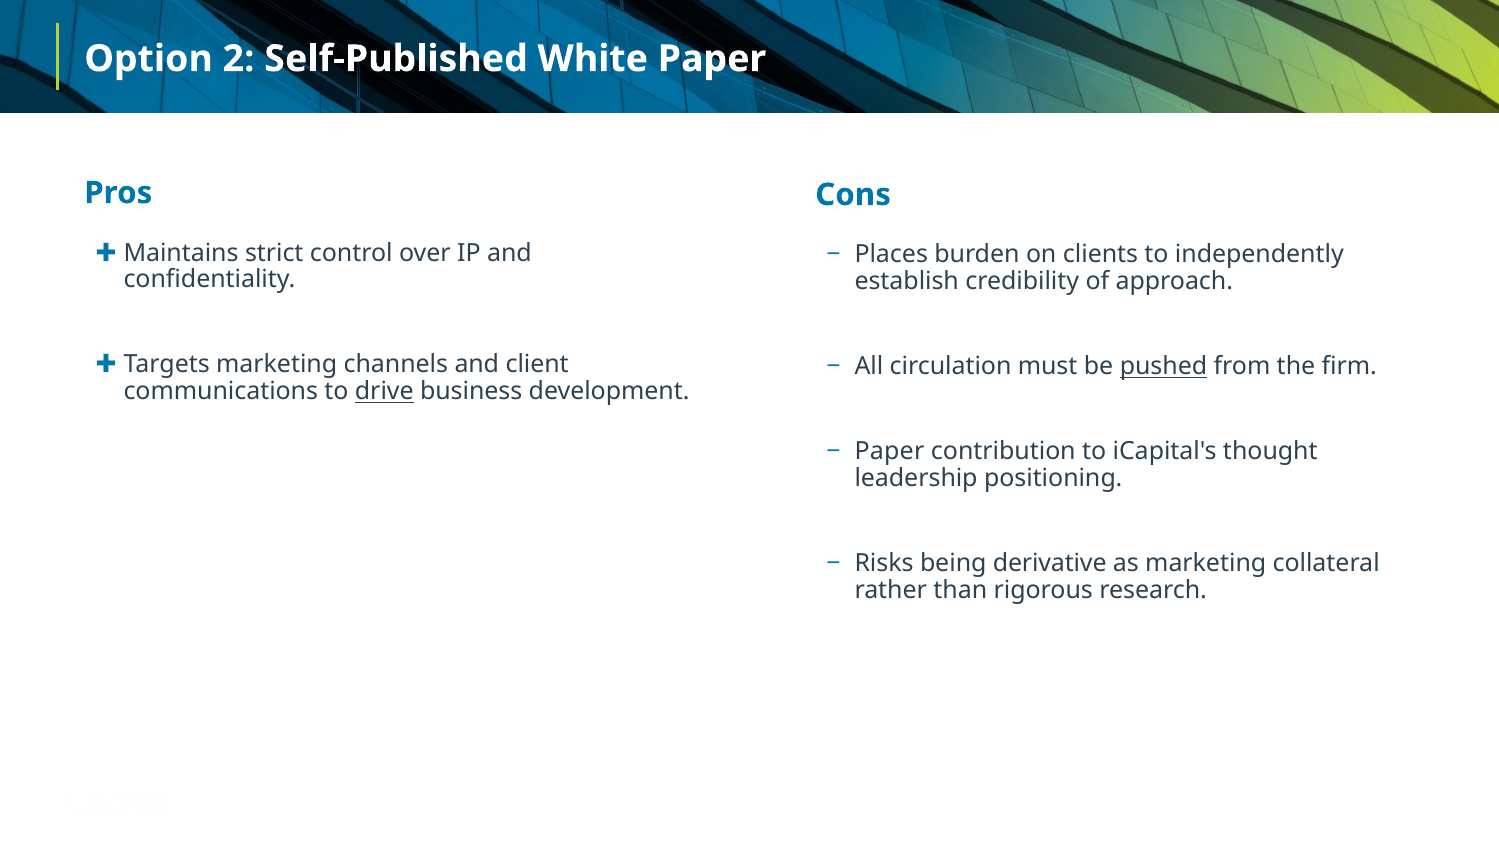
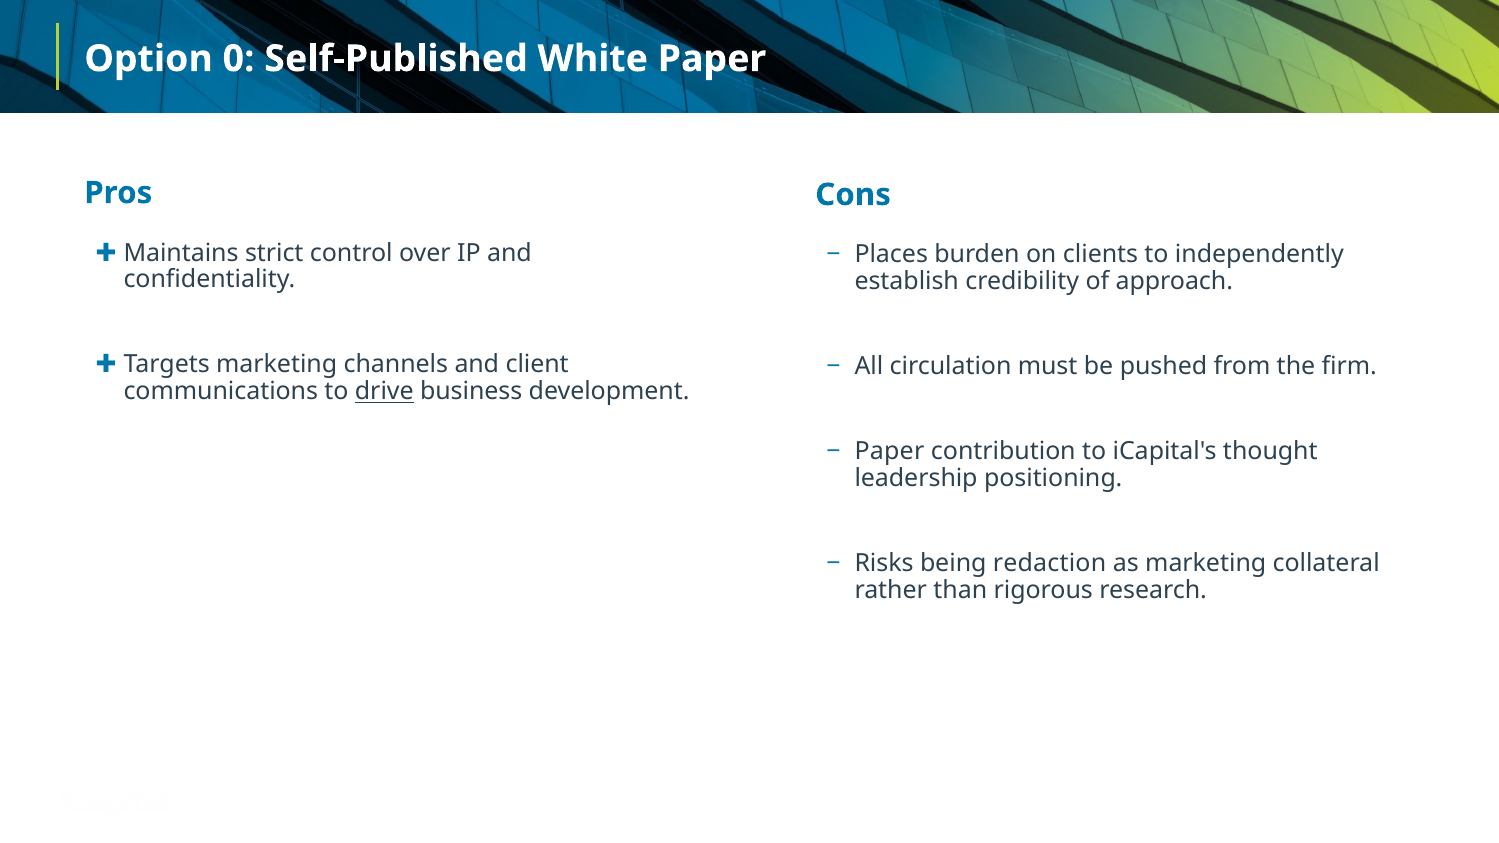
2: 2 -> 0 (239, 59)
pushed underline: present -> none (1163, 367)
derivative: derivative -> redaction (1050, 564)
